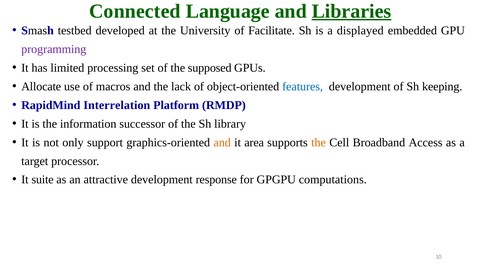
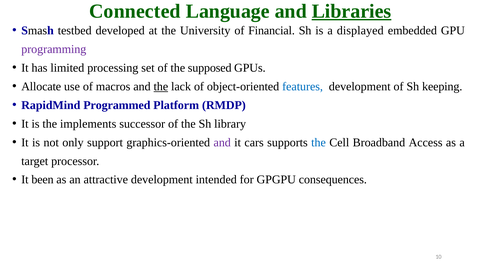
Facilitate: Facilitate -> Financial (272, 31)
the underline: none -> present (161, 86)
Interrelation: Interrelation -> Programmed (117, 105)
information: information -> implements (88, 124)
and colour: orange -> purple (222, 142)
area: area -> cars (254, 142)
the colour: orange -> blue (319, 142)
suite: suite -> been (43, 180)
response: response -> intended (216, 180)
computations: computations -> consequences (333, 180)
